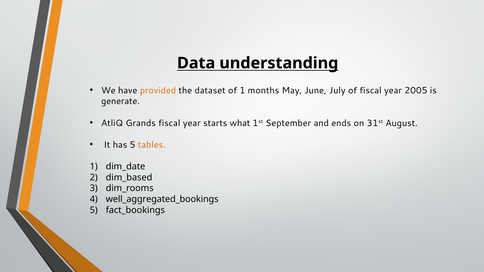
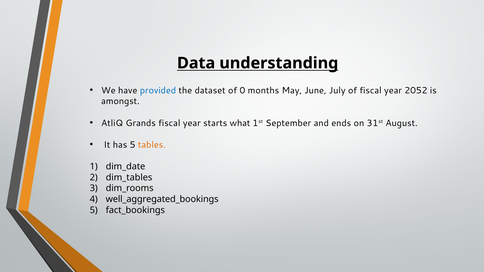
provided colour: orange -> blue (158, 90)
of 1: 1 -> 0 (242, 90)
2005: 2005 -> 2052 (416, 90)
generate: generate -> amongst (120, 101)
dim_based: dim_based -> dim_tables (129, 178)
